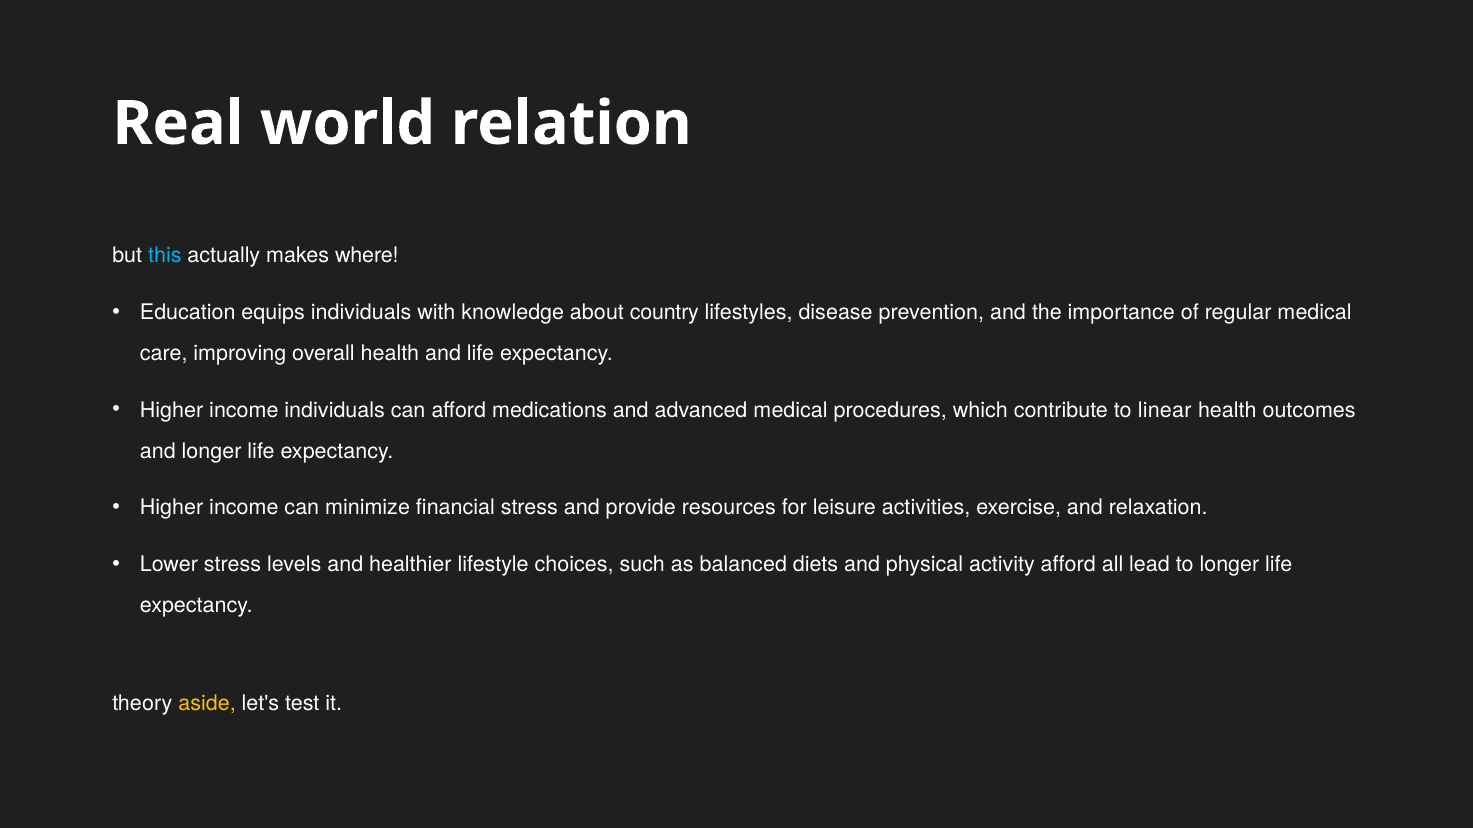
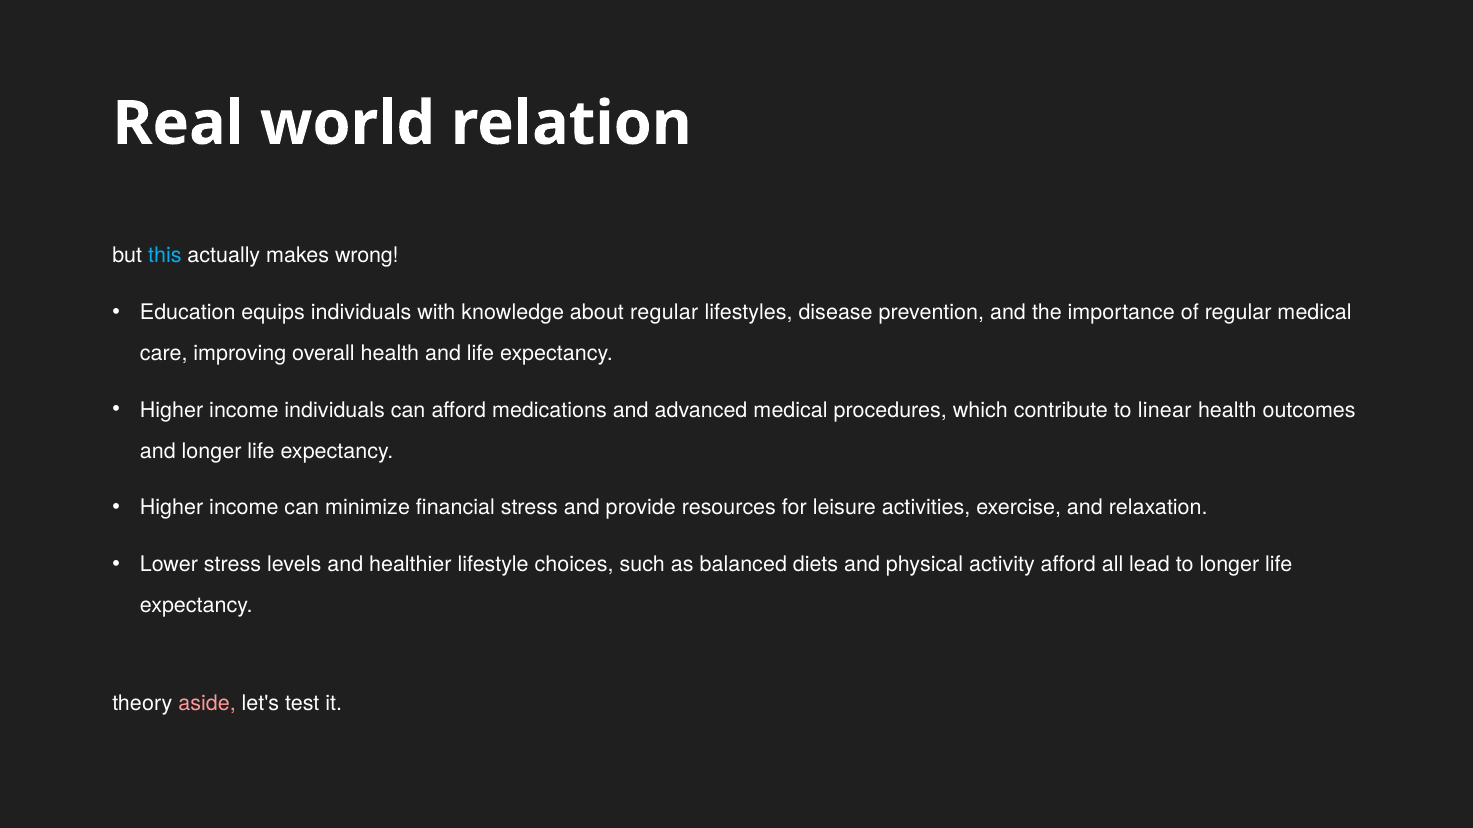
where: where -> wrong (367, 256)
about country: country -> regular (664, 313)
aside colour: yellow -> pink (207, 704)
